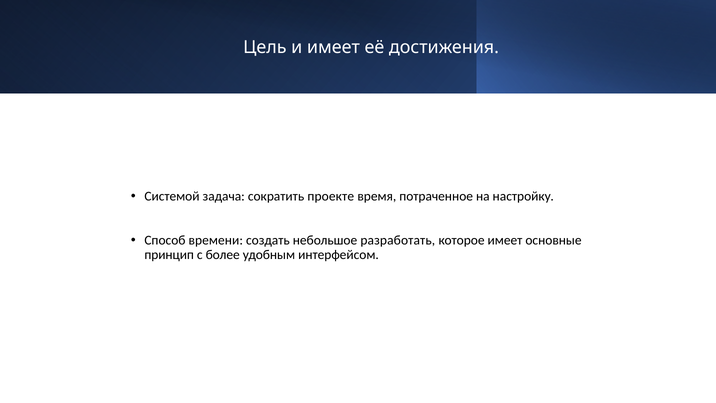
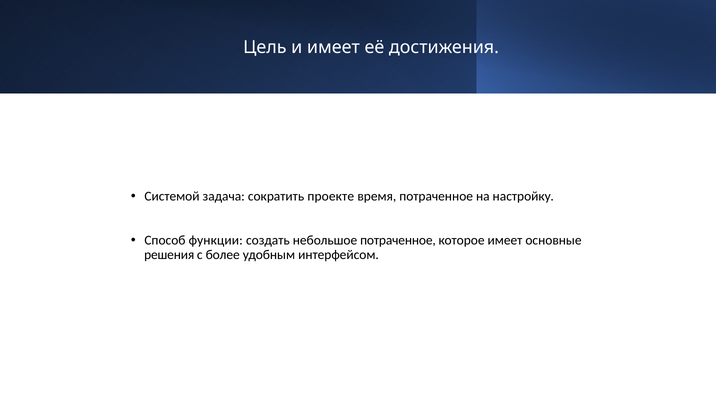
времени: времени -> функции (216, 240)
небольшое разработать: разработать -> потраченное (398, 240)
принцип: принцип -> решения (169, 255)
